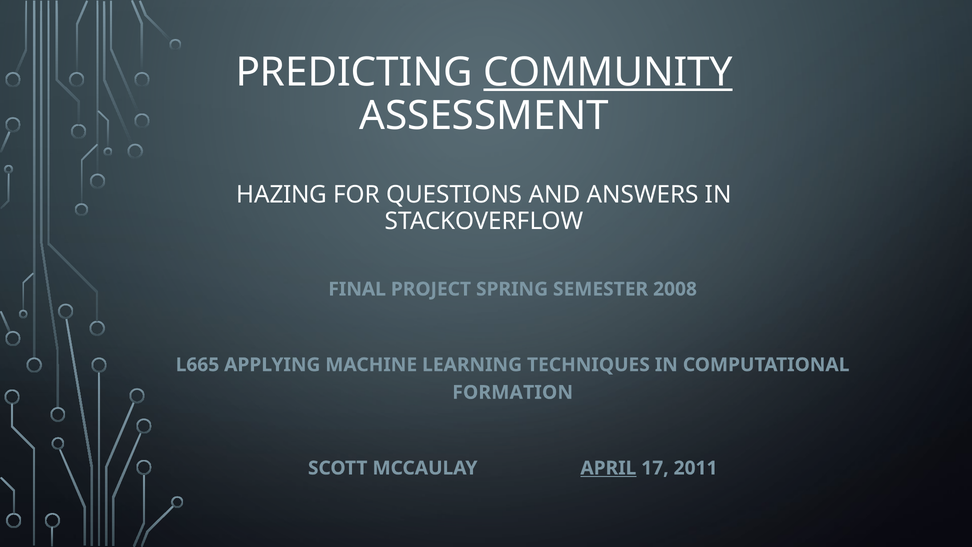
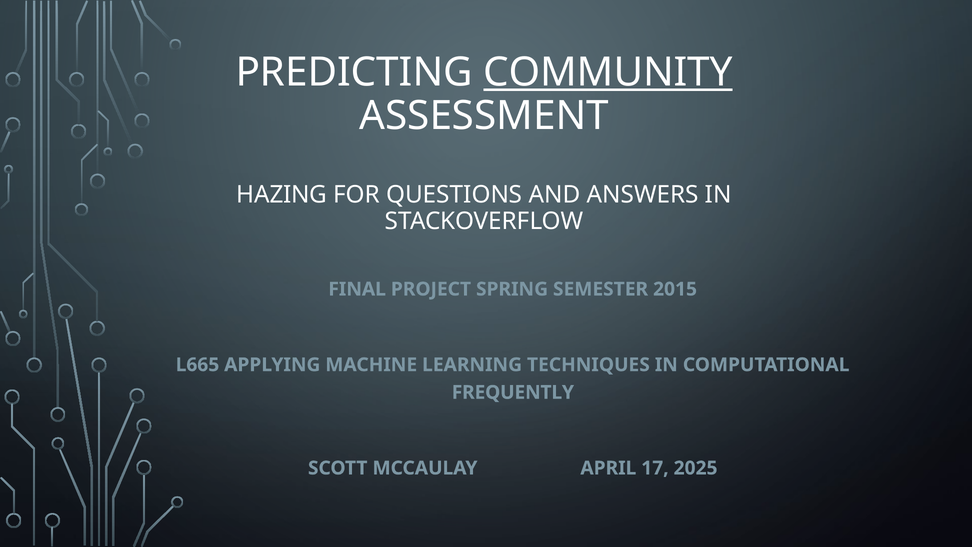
2008: 2008 -> 2015 (675, 289)
FORMATION: FORMATION -> FREQUENTLY (513, 392)
APRIL underline: present -> none (608, 468)
2011: 2011 -> 2025 (696, 468)
